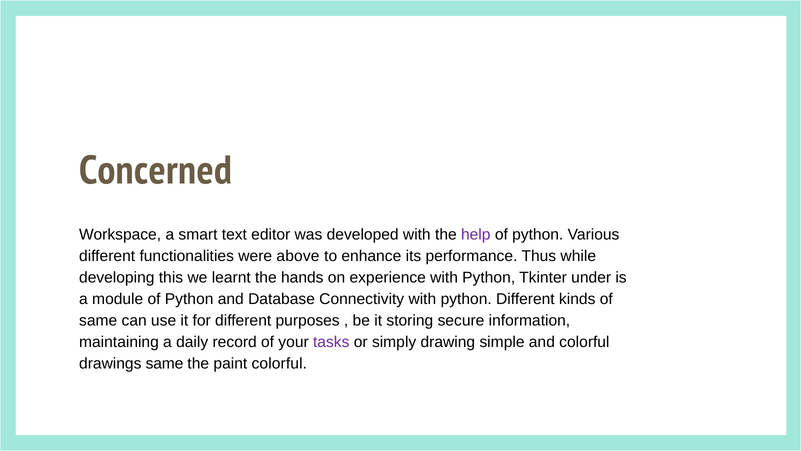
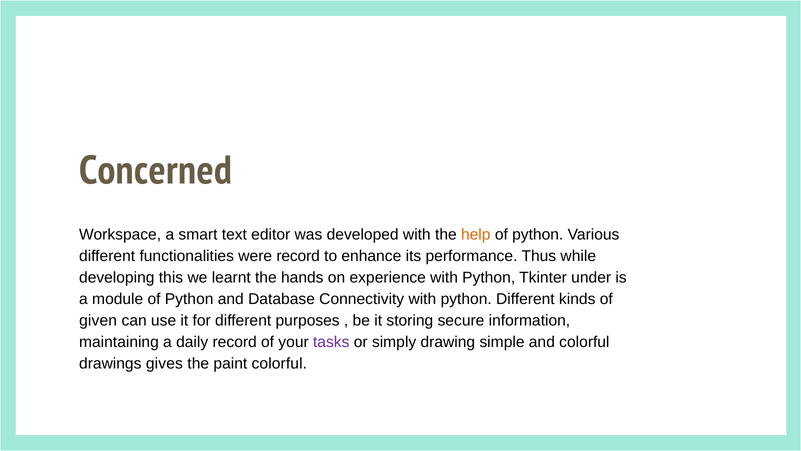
help colour: purple -> orange (476, 234)
were above: above -> record (298, 256)
same: same -> given (98, 320)
drawings same: same -> gives (164, 363)
